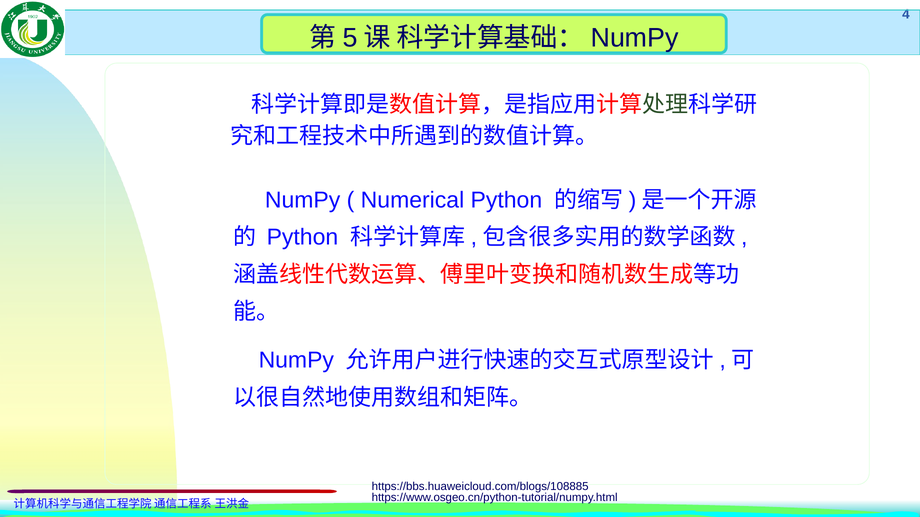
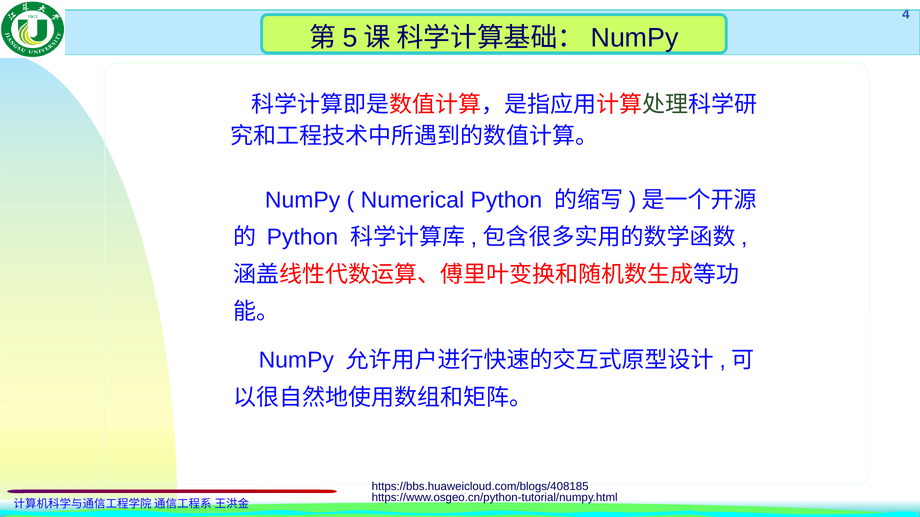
https://bbs.huaweicloud.com/blogs/108885: https://bbs.huaweicloud.com/blogs/108885 -> https://bbs.huaweicloud.com/blogs/408185 (480, 487)
